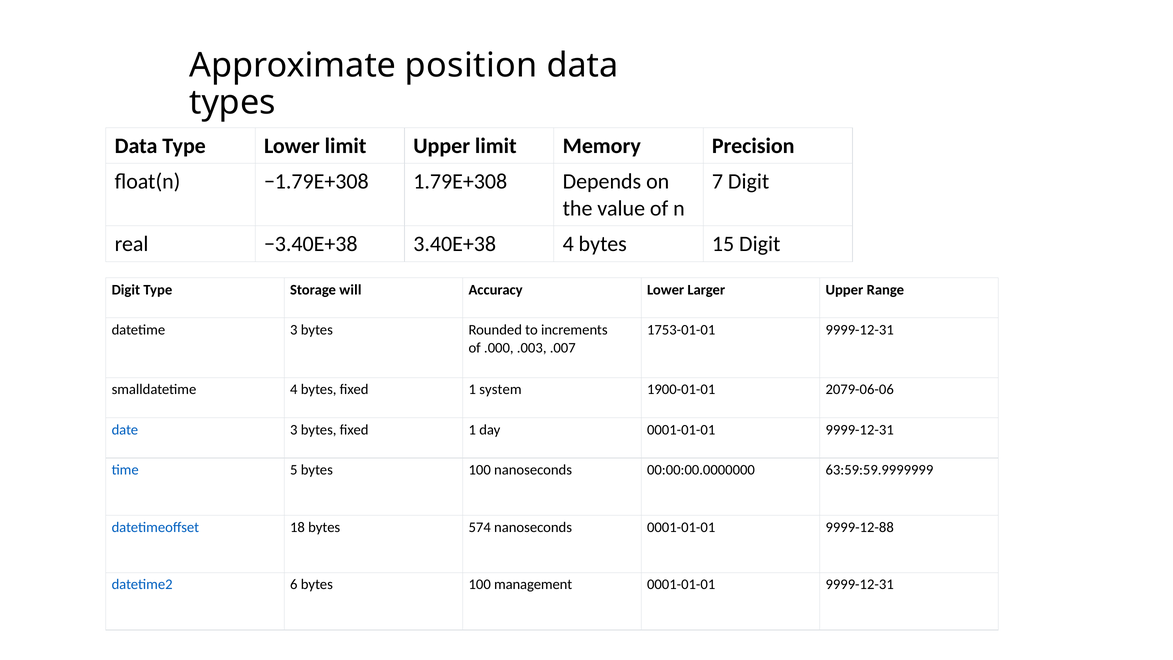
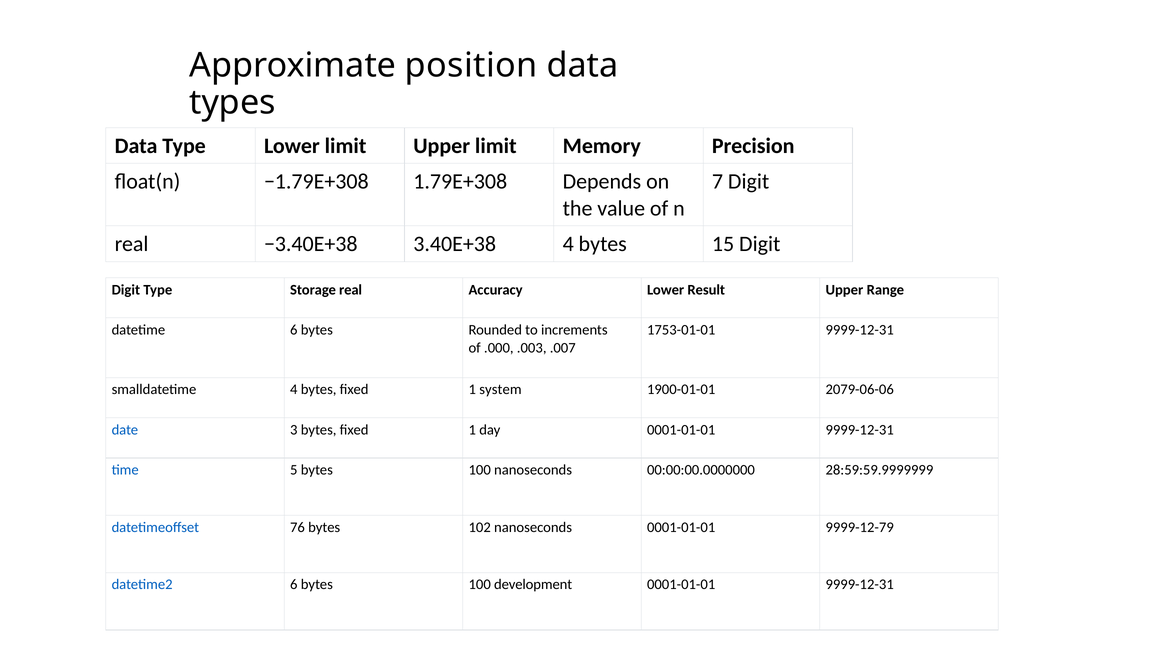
Storage will: will -> real (351, 290)
Larger: Larger -> Result (706, 290)
datetime 3: 3 -> 6 (294, 330)
63:59:59.9999999: 63:59:59.9999999 -> 28:59:59.9999999 (879, 470)
18: 18 -> 76 (298, 527)
574: 574 -> 102 (480, 527)
9999-12-88: 9999-12-88 -> 9999-12-79 (860, 527)
management: management -> development (533, 584)
